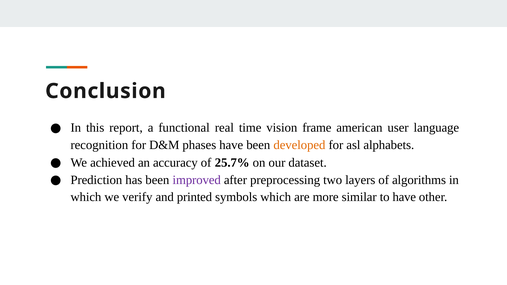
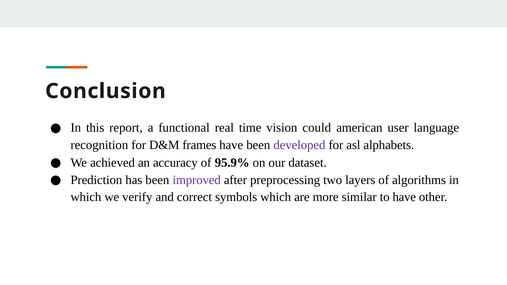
frame: frame -> could (317, 128)
phases: phases -> frames (199, 145)
developed colour: orange -> purple (299, 145)
25.7%: 25.7% -> 95.9% (232, 163)
printed: printed -> correct (194, 197)
